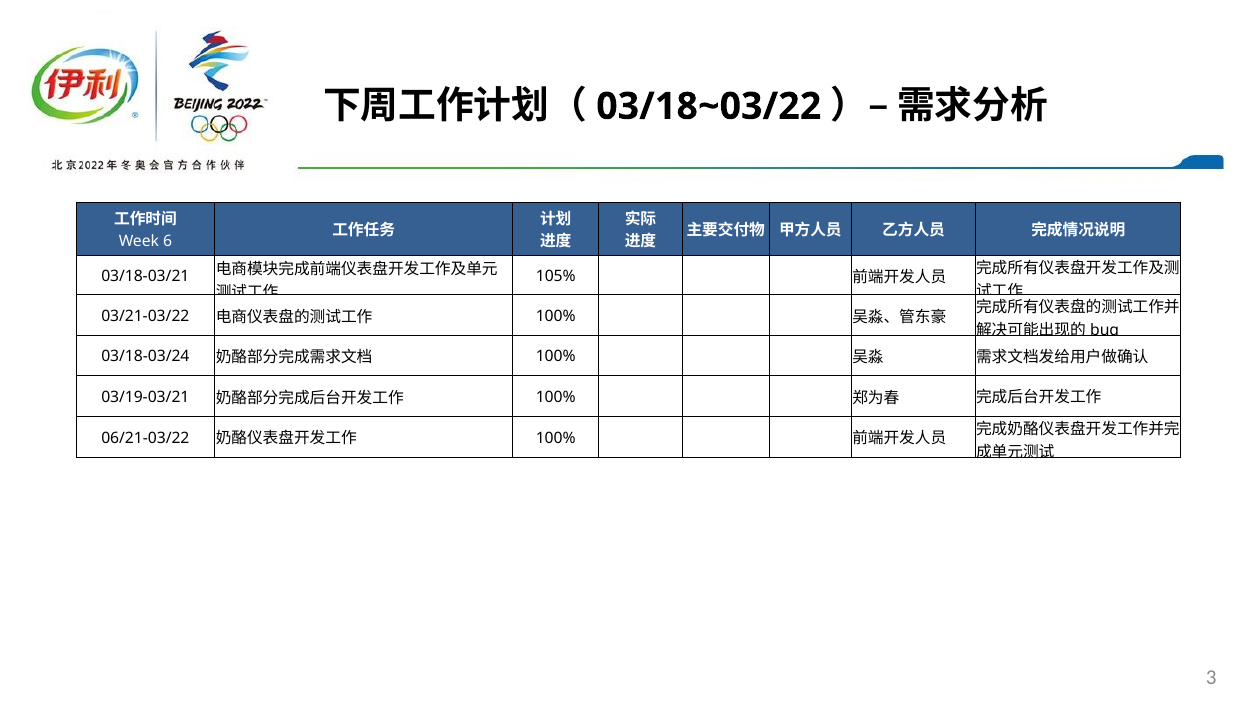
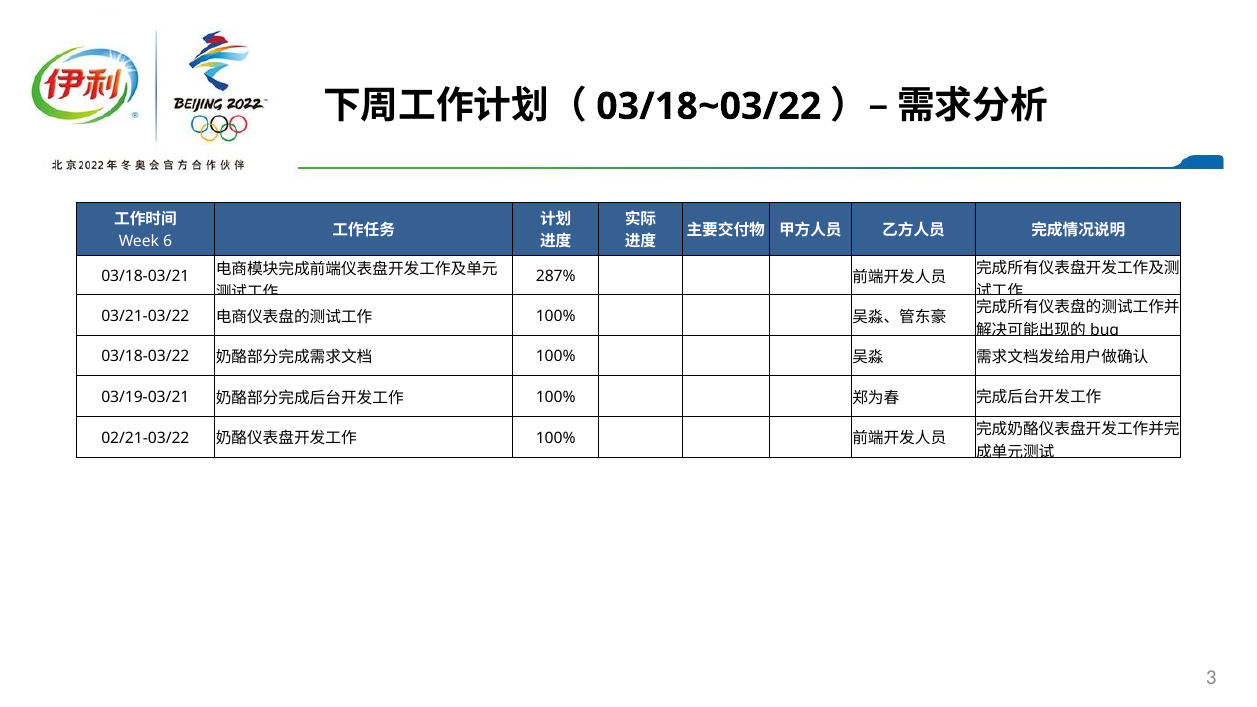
105%: 105% -> 287% (556, 276)
03/18-03/24: 03/18-03/24 -> 03/18-03/22 (145, 357)
06/21-03/22: 06/21-03/22 -> 02/21-03/22 (145, 438)
